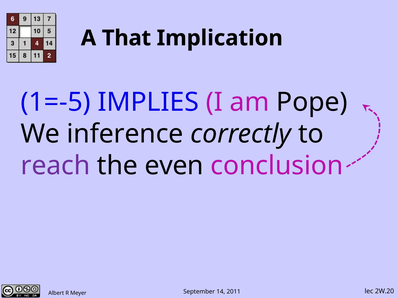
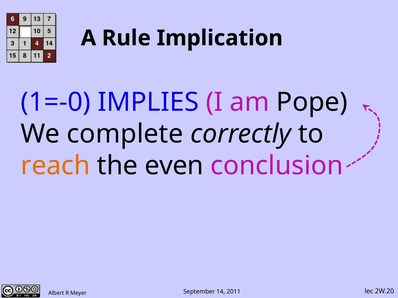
That: That -> Rule (126, 38)
1=-5: 1=-5 -> 1=-0 (56, 102)
inference: inference -> complete (125, 134)
reach colour: purple -> orange (55, 166)
